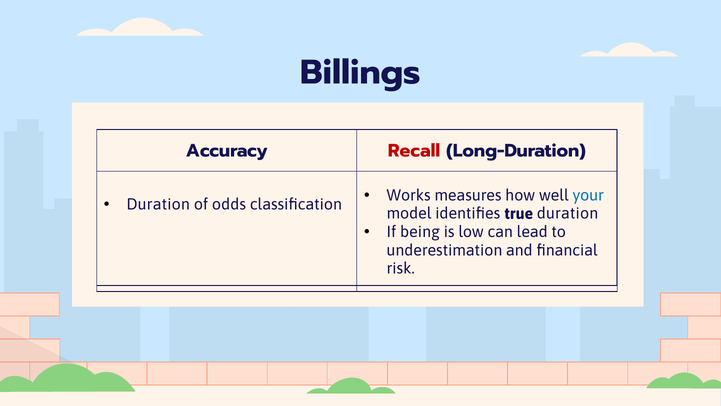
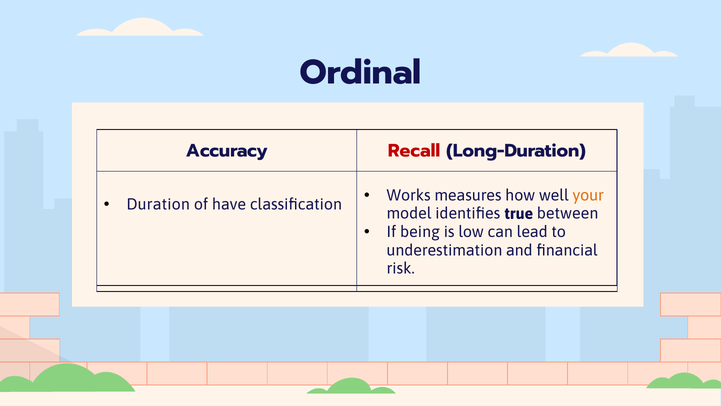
Billings: Billings -> Ordinal (361, 73)
your colour: blue -> orange (588, 195)
odds: odds -> have (229, 204)
true duration: duration -> between (568, 213)
